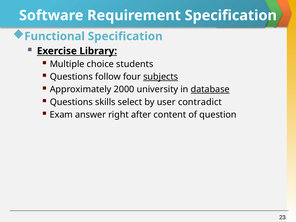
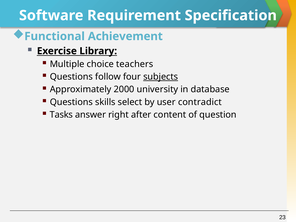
Functional Specification: Specification -> Achievement (125, 36)
students: students -> teachers (135, 64)
database underline: present -> none (210, 89)
Exam: Exam -> Tasks (61, 115)
